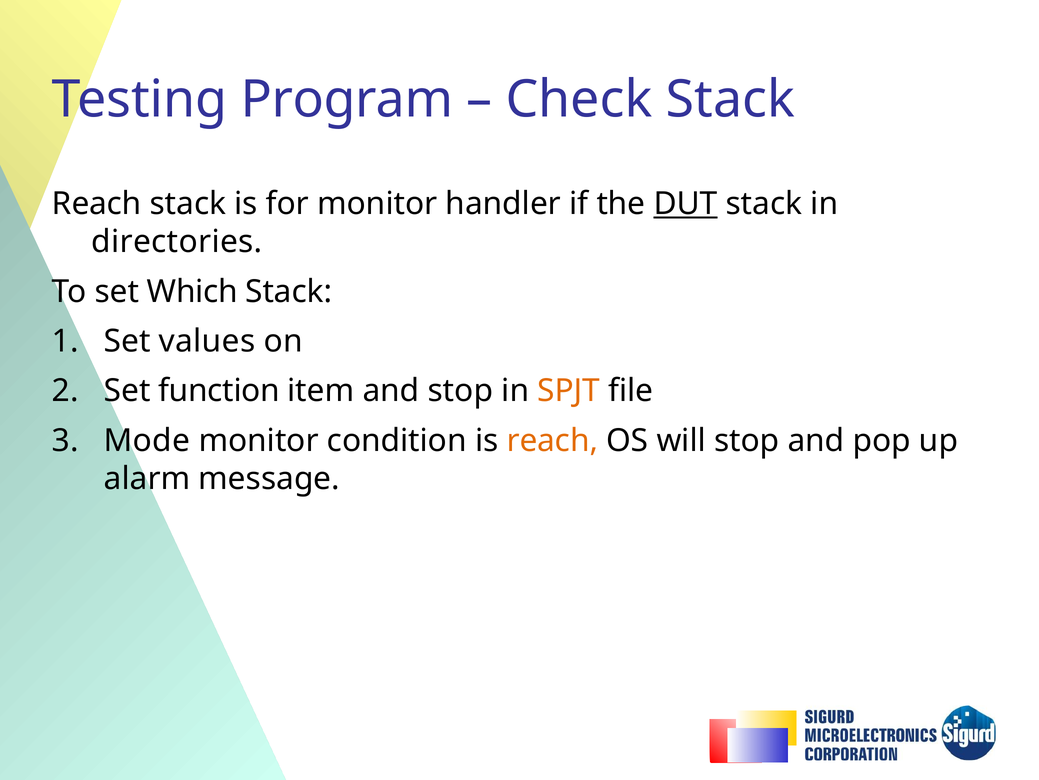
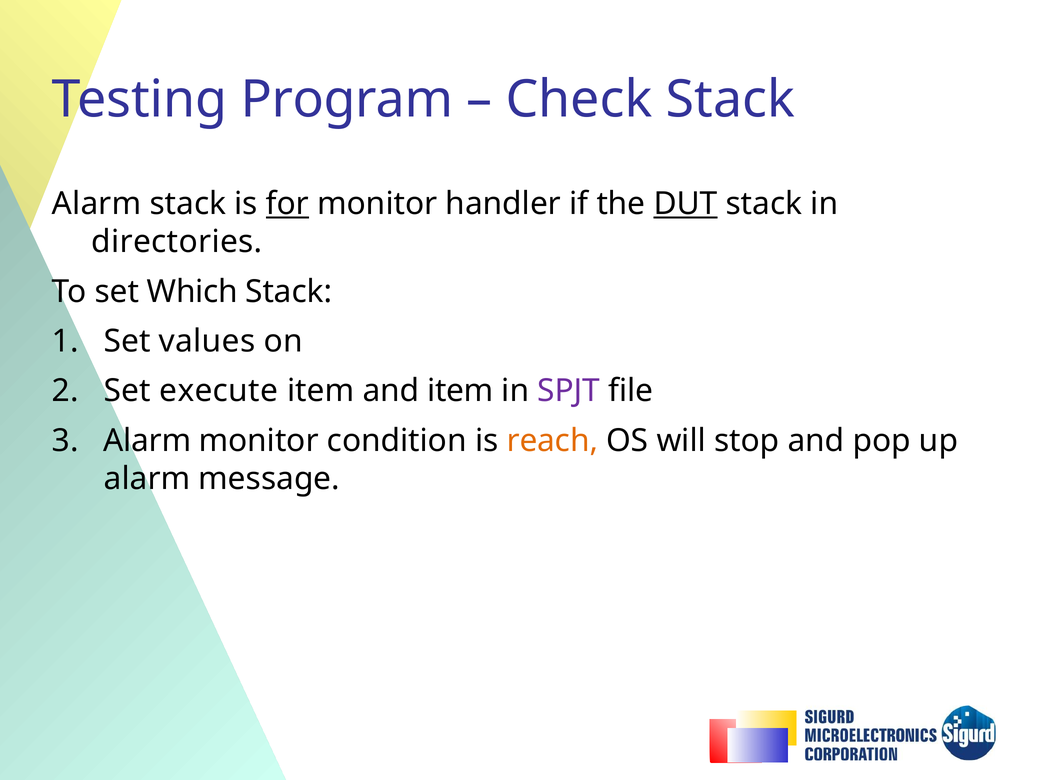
Reach: Reach -> Alarm (97, 204)
for underline: none -> present (288, 204)
function: function -> execute (219, 391)
and stop: stop -> item (461, 391)
SPJT colour: orange -> purple (569, 391)
Mode: Mode -> Alarm (147, 440)
